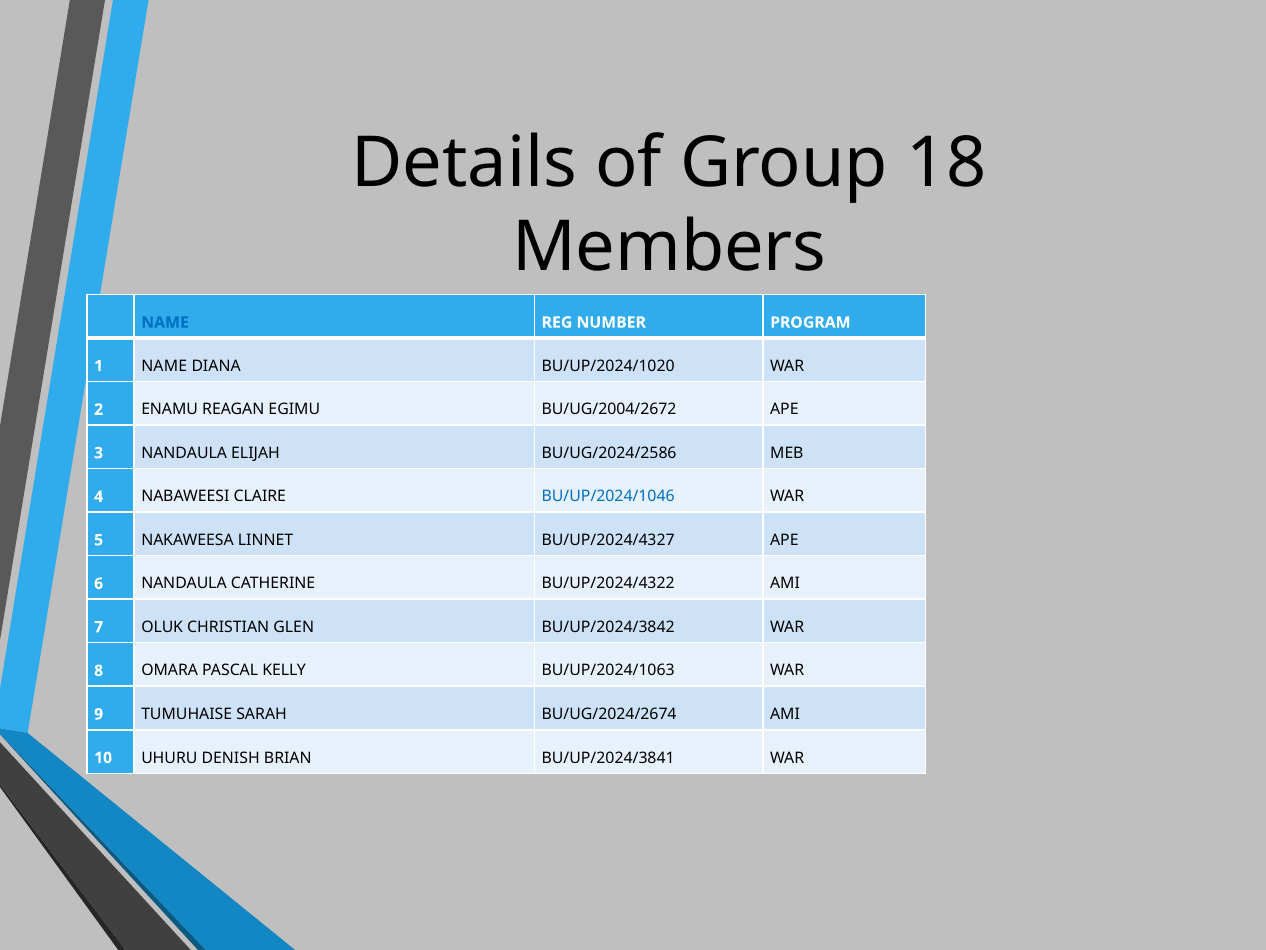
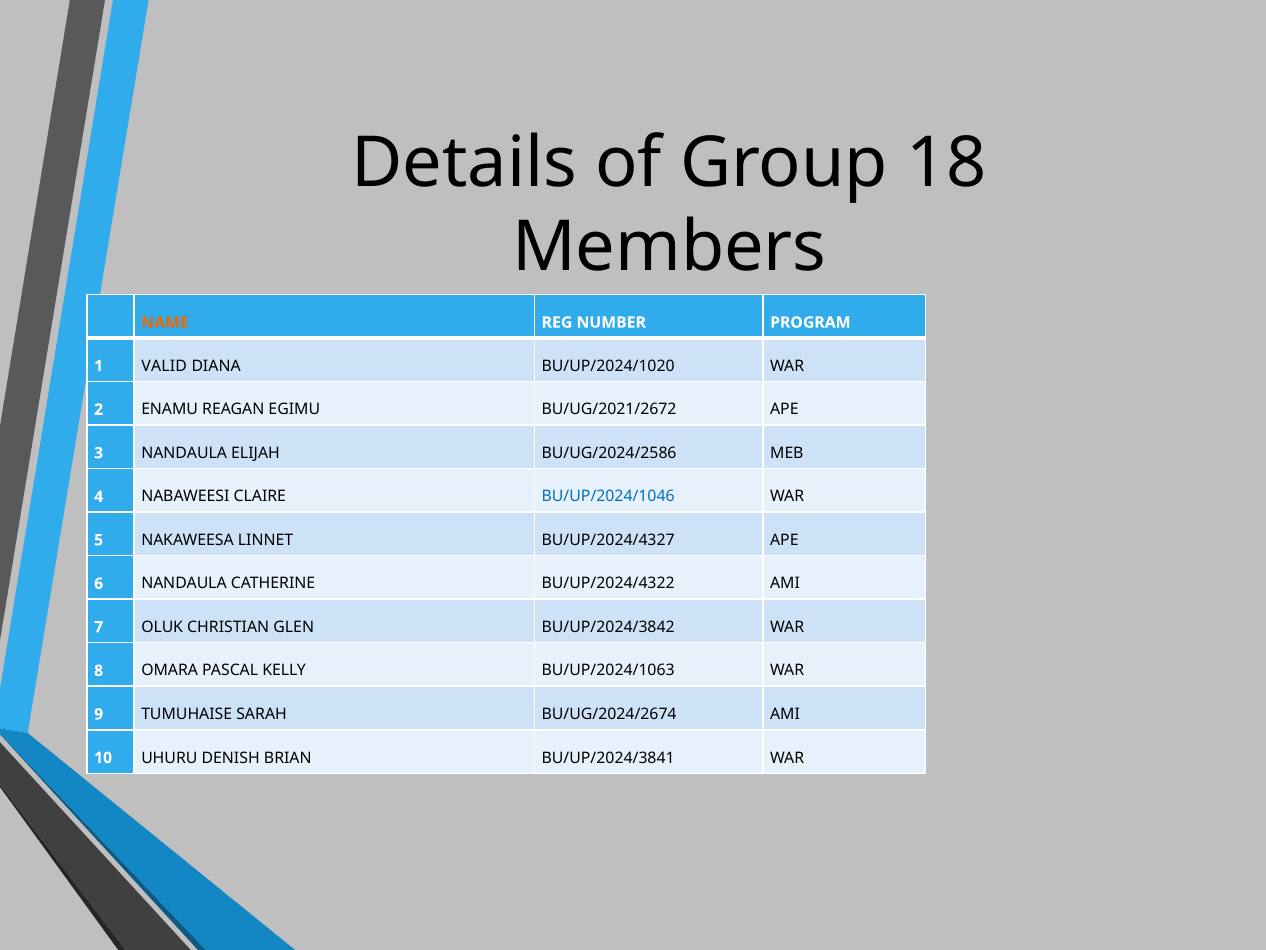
NAME colour: blue -> orange (165, 322)
1 NAME: NAME -> VALID (164, 366)
BU/UG/2004/2672: BU/UG/2004/2672 -> BU/UG/2021/2672 (609, 409)
